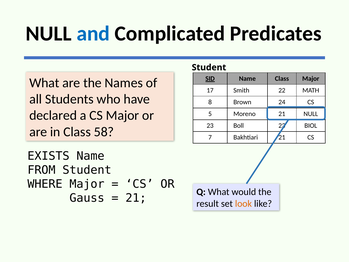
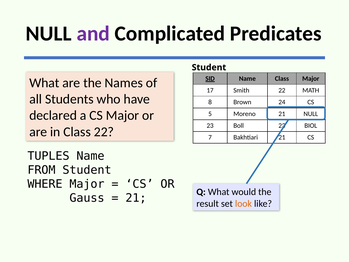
and colour: blue -> purple (93, 33)
Class 58: 58 -> 22 (104, 132)
EXISTS: EXISTS -> TUPLES (48, 156)
